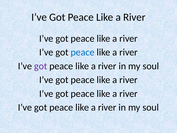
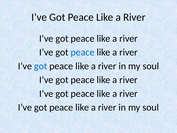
got colour: purple -> blue (41, 66)
